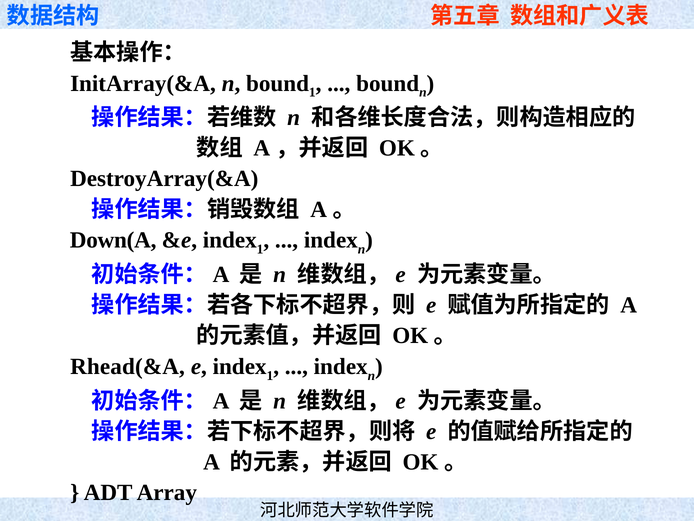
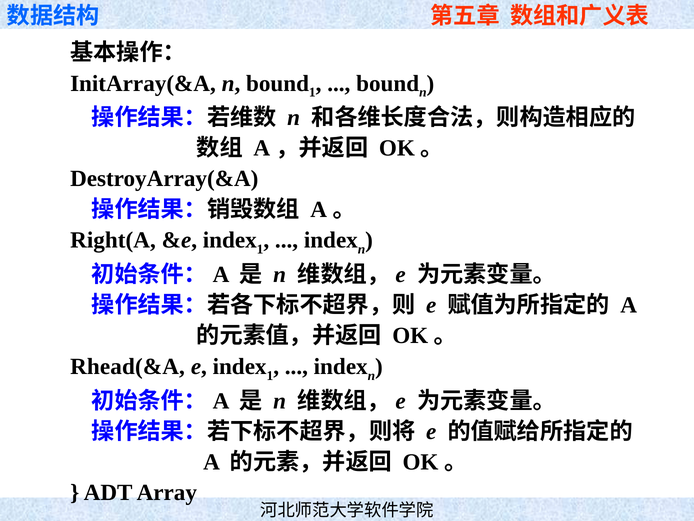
Down(A: Down(A -> Right(A (113, 240)
